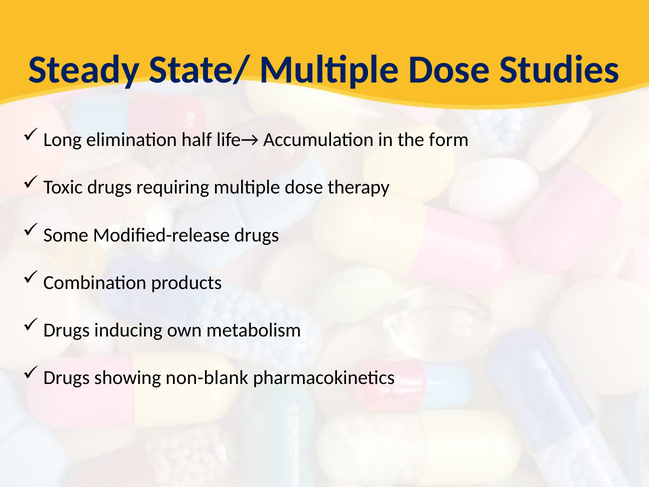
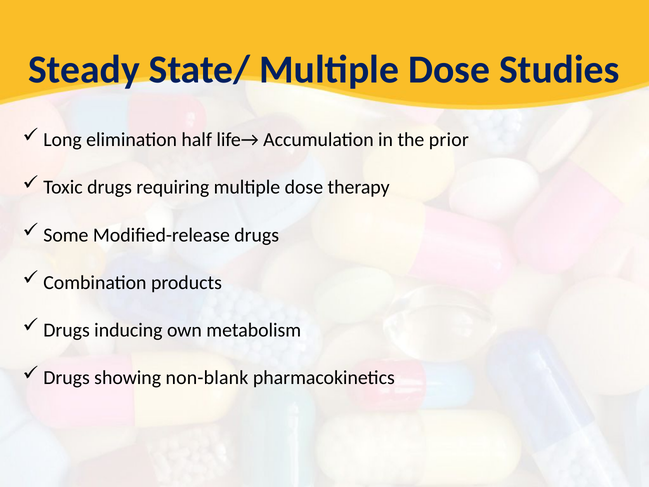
form: form -> prior (449, 140)
